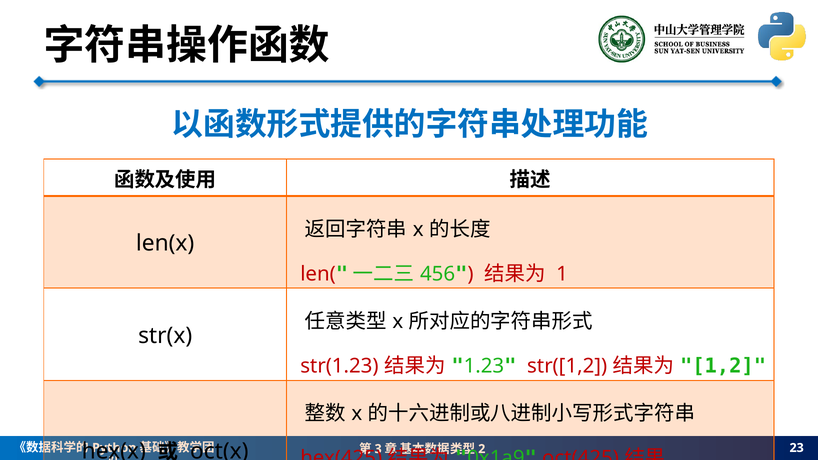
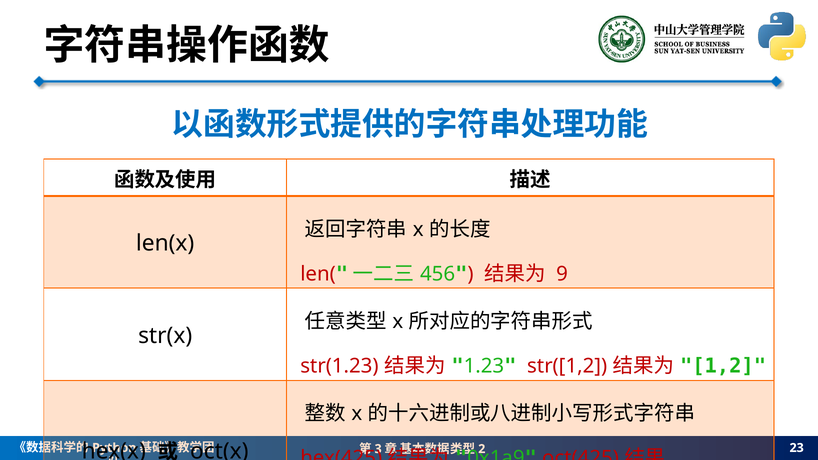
1: 1 -> 9 (562, 274)
